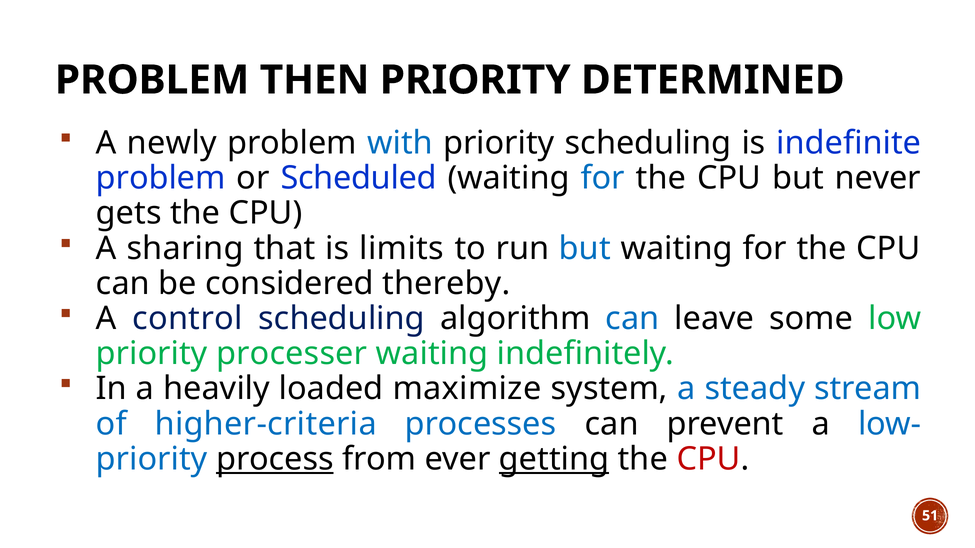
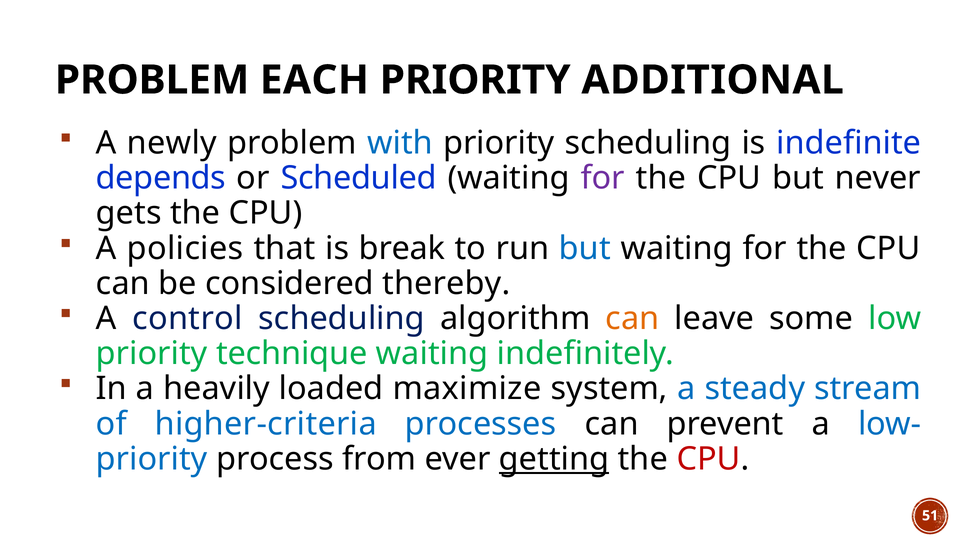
THEN: THEN -> EACH (314, 80)
DETERMINED: DETERMINED -> ADDITIONAL (713, 80)
problem: problem -> depends (161, 178)
for colour: blue -> purple (603, 178)
sharing: sharing -> policies (185, 249)
limits: limits -> break (402, 249)
can colour: blue -> orange (632, 319)
processer: processer -> technique (292, 354)
process underline: present -> none (275, 459)
